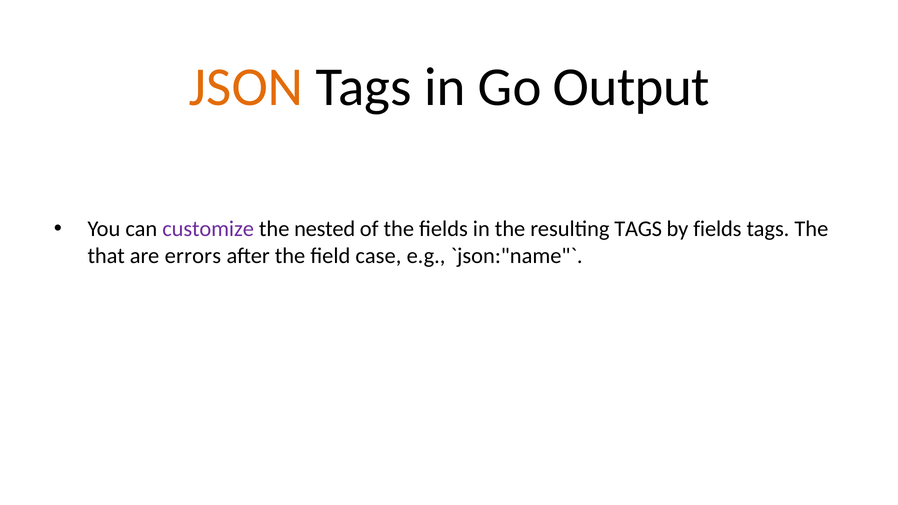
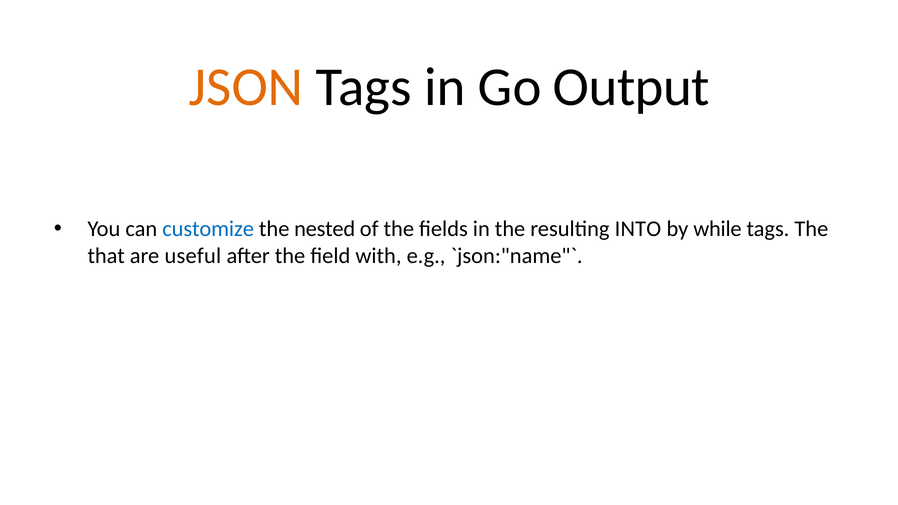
customize colour: purple -> blue (208, 229)
resulting TAGS: TAGS -> INTO (638, 229)
by fields: fields -> while (717, 229)
errors: errors -> useful (193, 256)
case: case -> with (378, 256)
